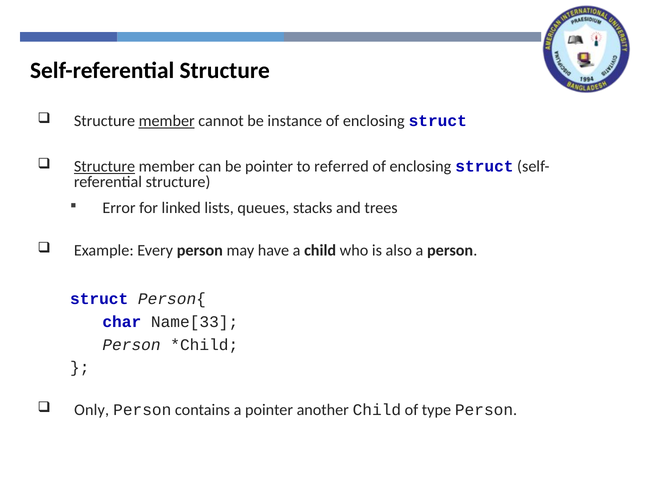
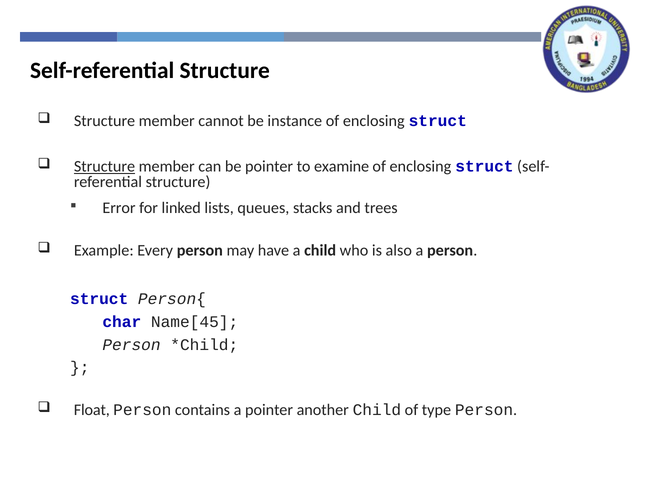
member underline: present -> none (167, 121)
referred: referred -> examine (342, 166)
Name[33: Name[33 -> Name[45 (195, 322)
Only: Only -> Float (92, 410)
